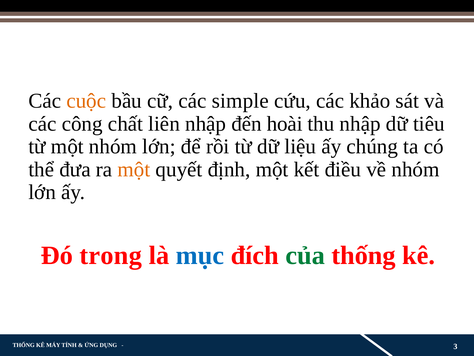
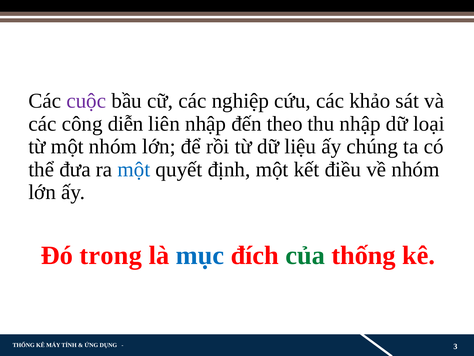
cuộc colour: orange -> purple (86, 101)
simple: simple -> nghiệp (240, 101)
chất: chất -> diễn (126, 124)
hoài: hoài -> theo (285, 124)
tiêu: tiêu -> loại (429, 124)
một colour: orange -> blue (134, 169)
